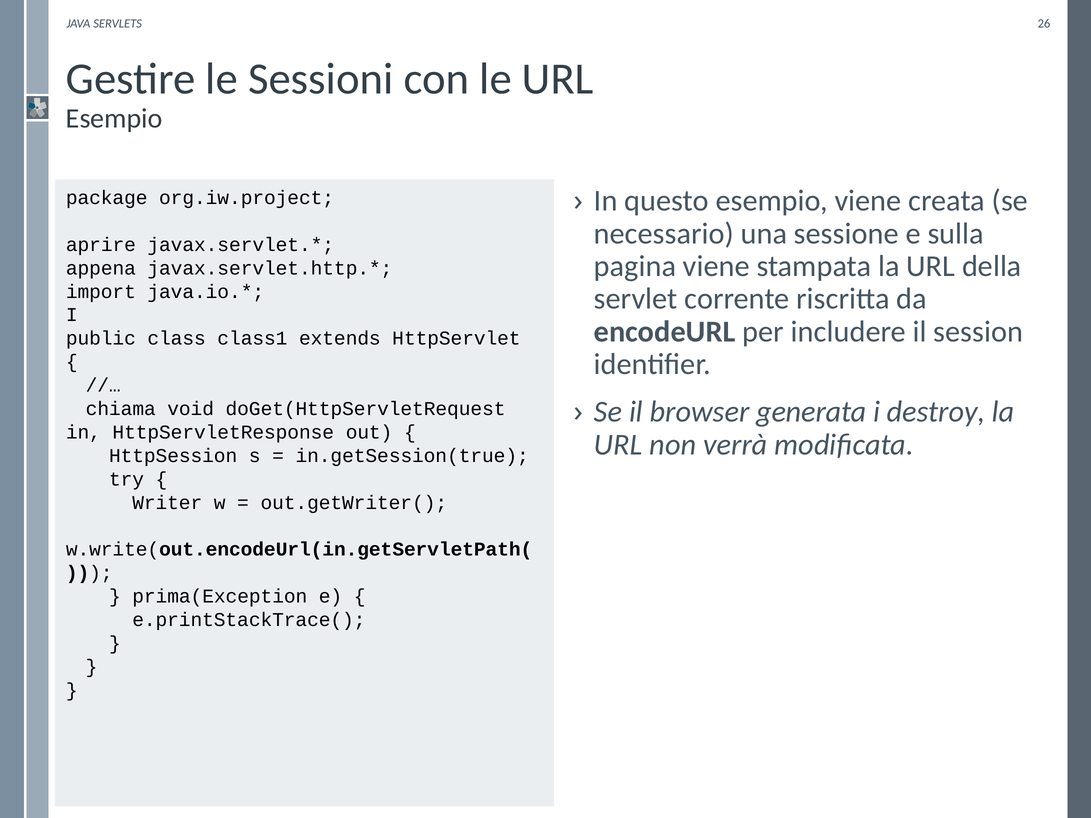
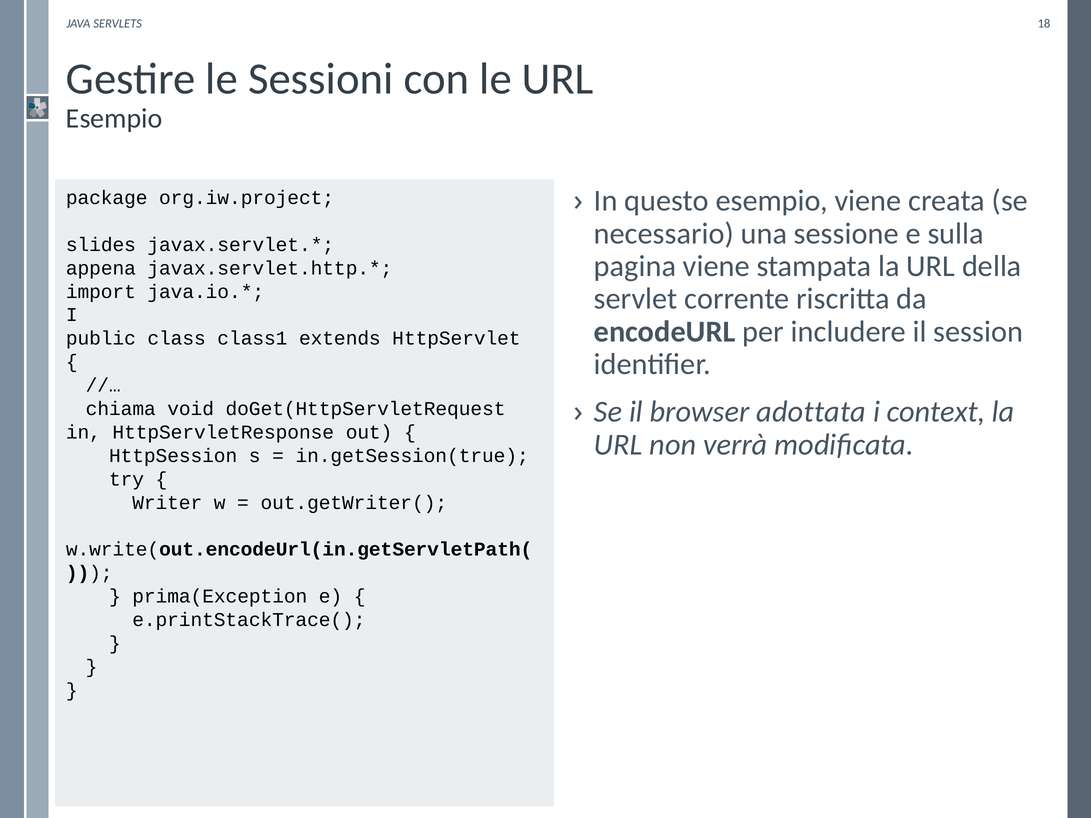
26: 26 -> 18 (1044, 24)
aprire: aprire -> slides (101, 245)
generata: generata -> adottata (811, 412)
destroy: destroy -> context (936, 412)
